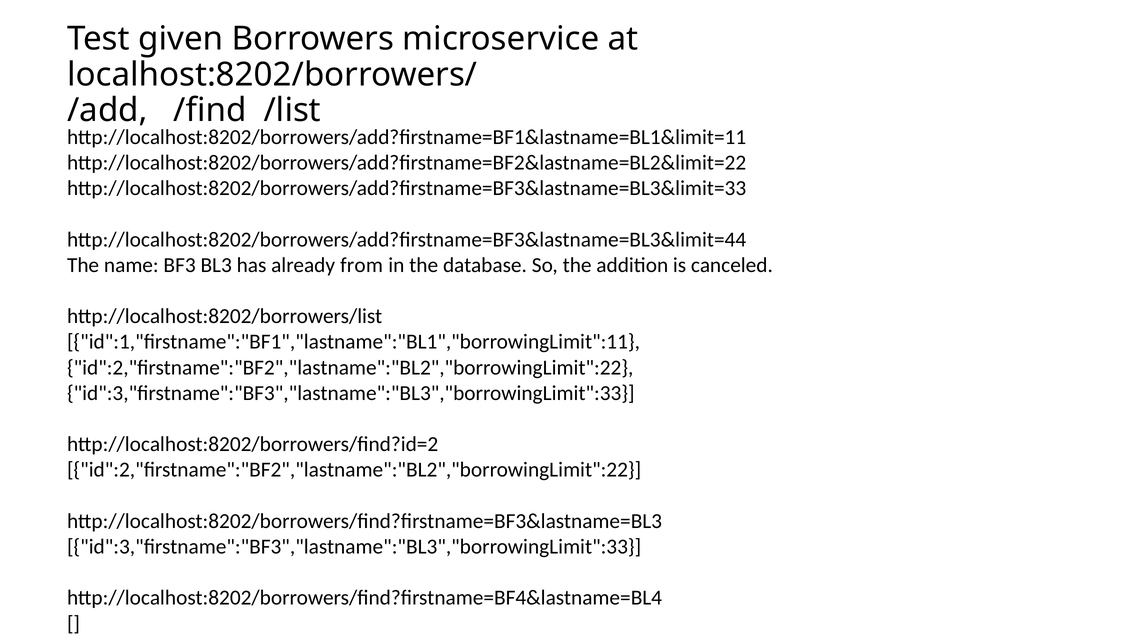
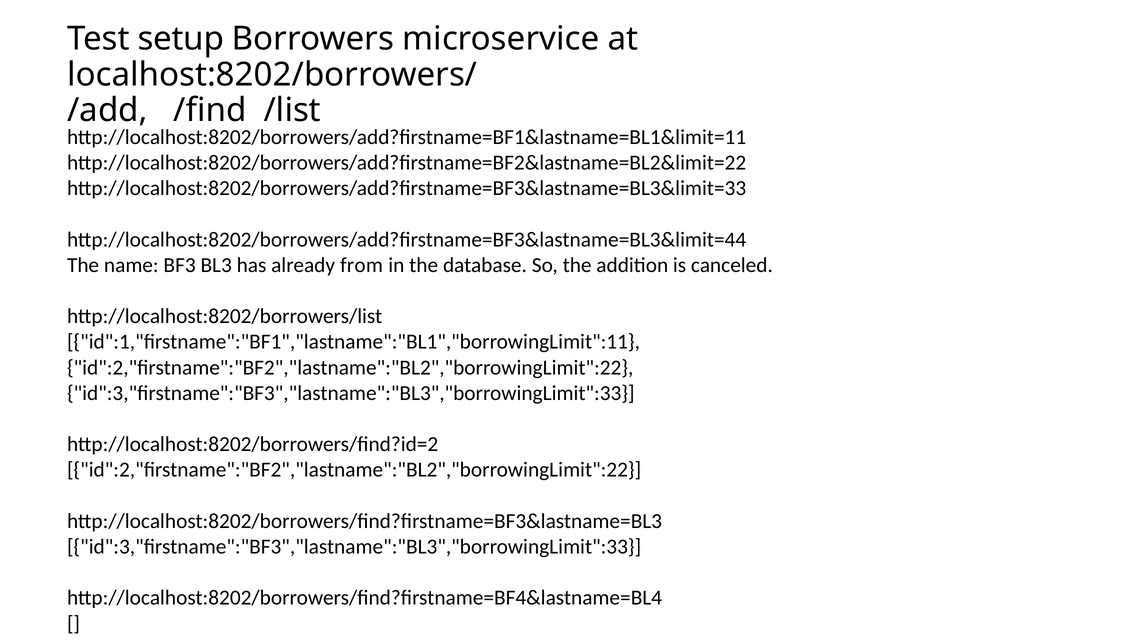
given: given -> setup (181, 39)
